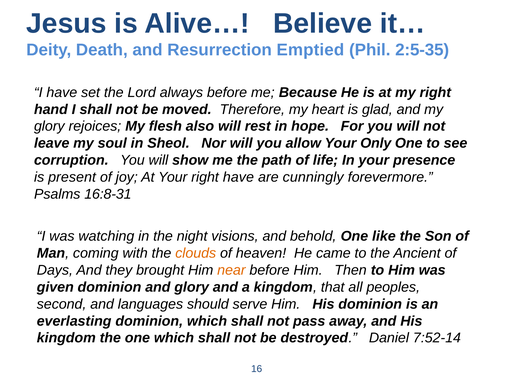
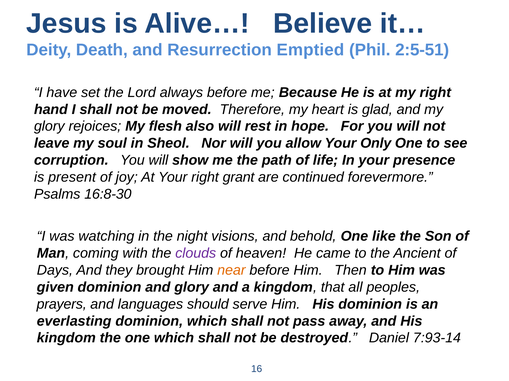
2:5-35: 2:5-35 -> 2:5-51 (422, 50)
right have: have -> grant (239, 177)
cunningly: cunningly -> continued (313, 177)
16:8-31: 16:8-31 -> 16:8-30 (108, 194)
clouds colour: orange -> purple (196, 254)
second: second -> prayers (62, 305)
7:52-14: 7:52-14 -> 7:93-14 (437, 339)
